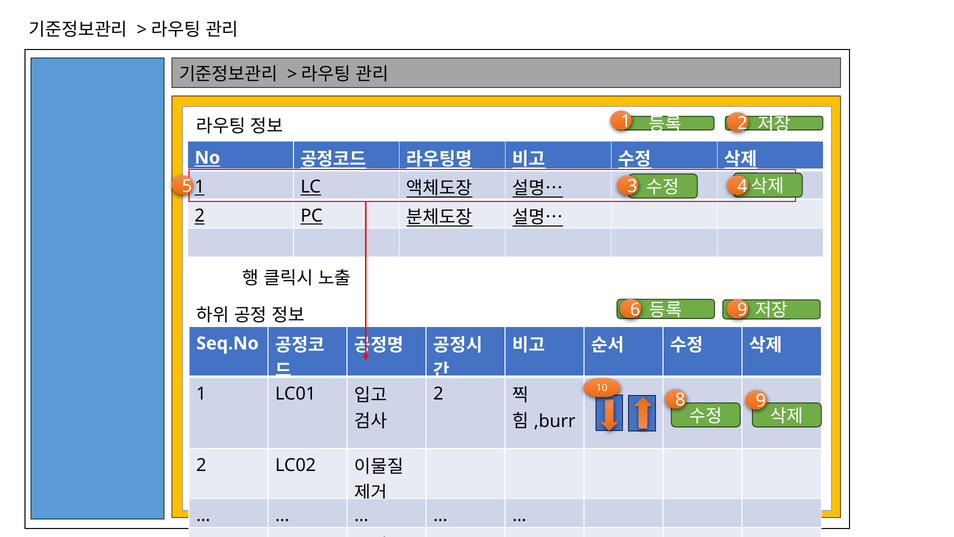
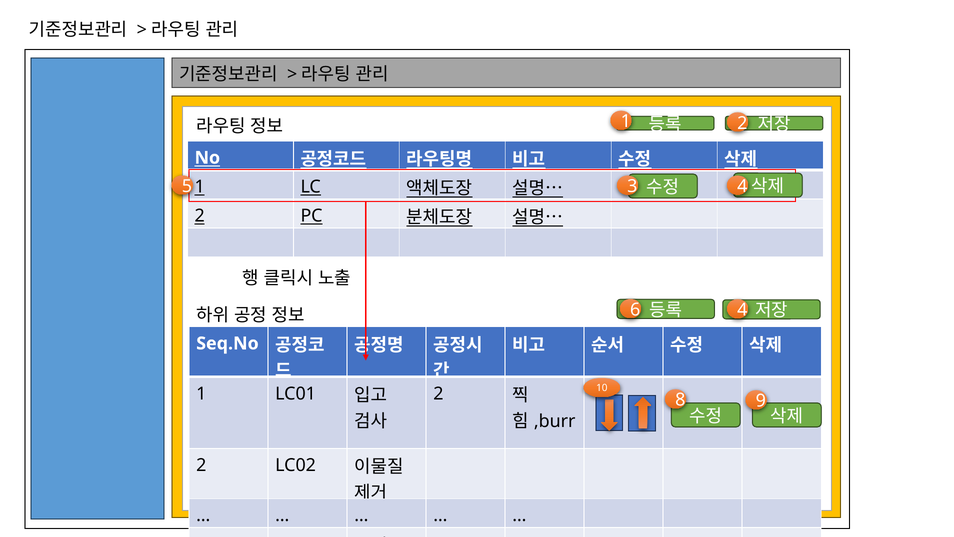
6 9: 9 -> 4 (742, 310)
